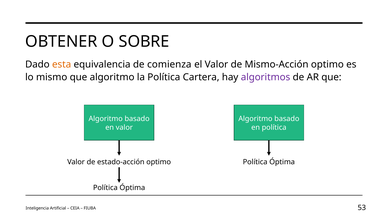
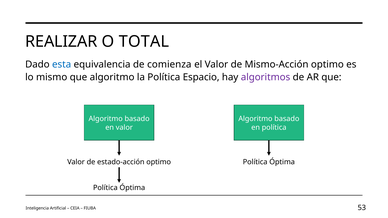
OBTENER: OBTENER -> REALIZAR (61, 42)
SOBRE: SOBRE -> TOTAL (144, 42)
esta colour: orange -> blue (62, 64)
Cartera: Cartera -> Espacio (201, 77)
